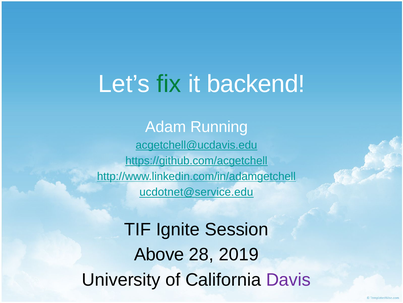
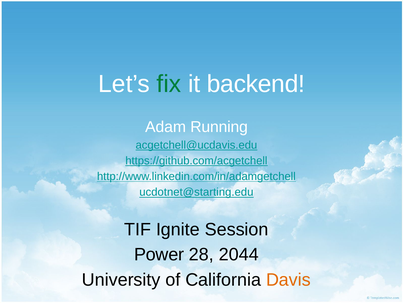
ucdotnet@service.edu: ucdotnet@service.edu -> ucdotnet@starting.edu (196, 192)
Above: Above -> Power (159, 254)
2019: 2019 -> 2044 (239, 254)
Davis colour: purple -> orange (288, 279)
